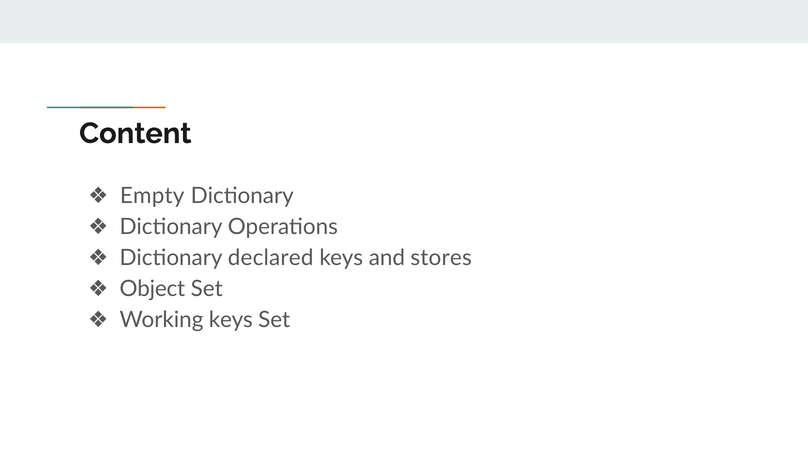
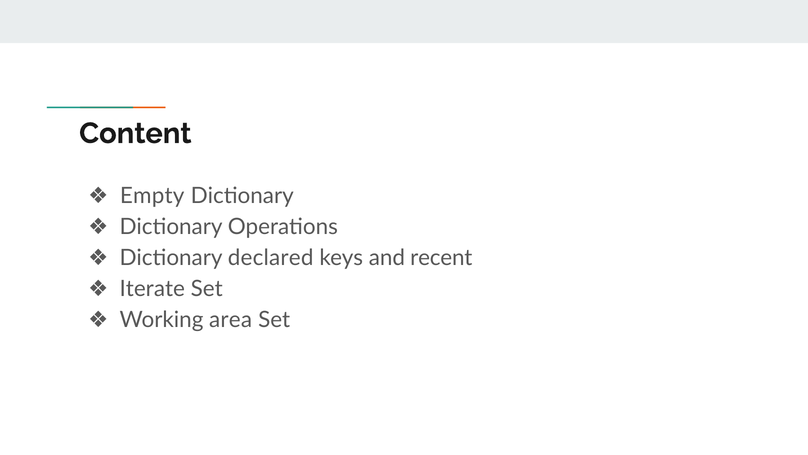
stores: stores -> recent (441, 258)
Object: Object -> Iterate (152, 289)
Working keys: keys -> area (231, 320)
